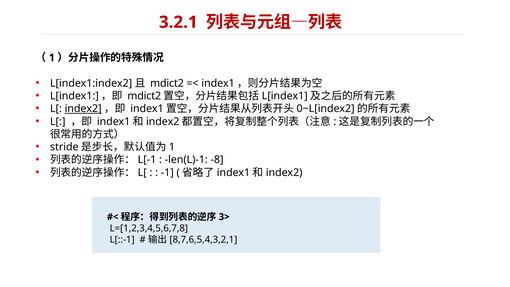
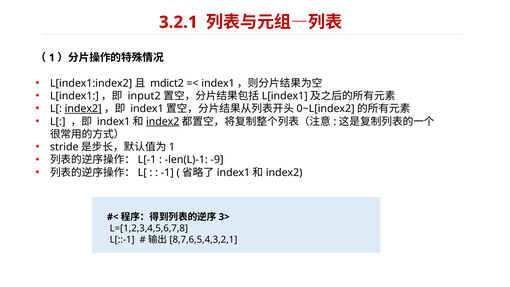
mdict2: mdict2 -> input2 (144, 96)
index2 underline: none -> present (163, 121)
-8: -8 -> -9 (217, 160)
